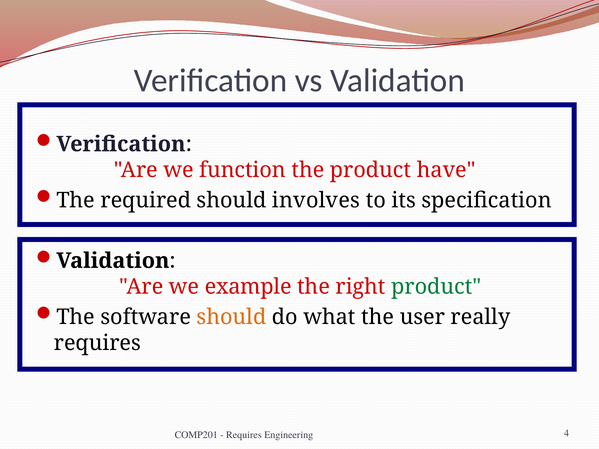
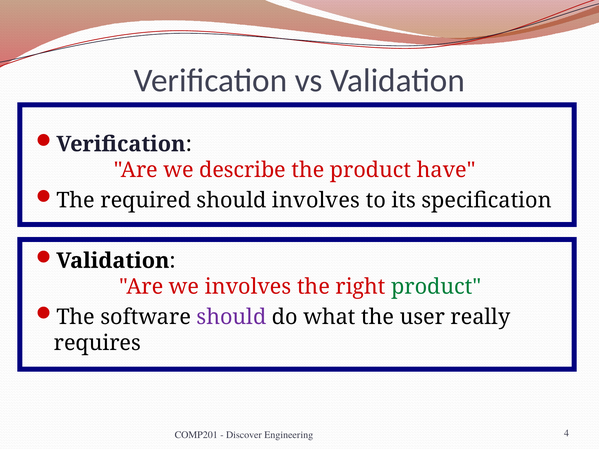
function: function -> describe (243, 170)
we example: example -> involves (248, 287)
should colour: orange -> purple (231, 317)
Requires: Requires -> Discover (244, 435)
